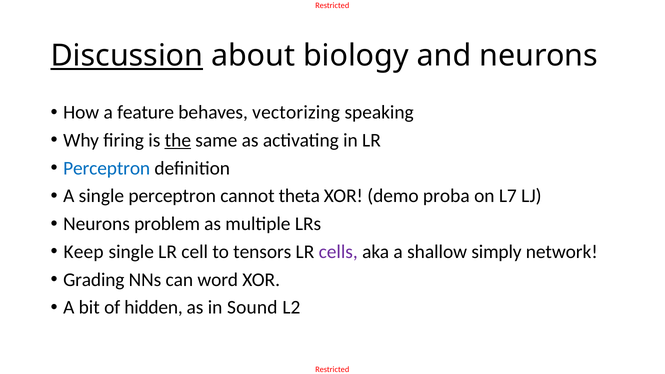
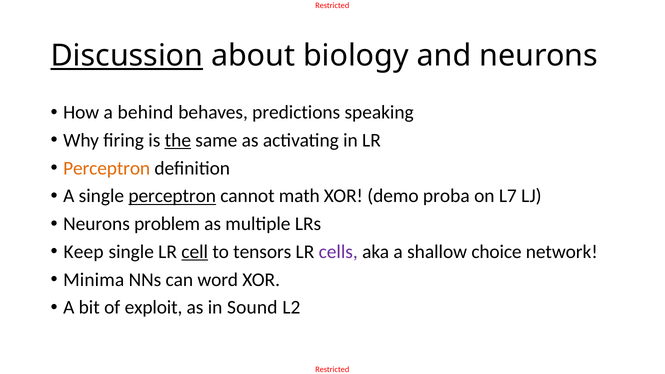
feature: feature -> behind (145, 112)
vectorizing: vectorizing -> predictions (296, 112)
Perceptron colour: blue -> orange (107, 168)
perceptron underline: none -> present (172, 196)
theta: theta -> math (299, 196)
cell underline: none -> present (195, 252)
simply: simply -> choice (496, 252)
Grading: Grading -> Minima (94, 280)
hidden: hidden -> exploit (153, 308)
